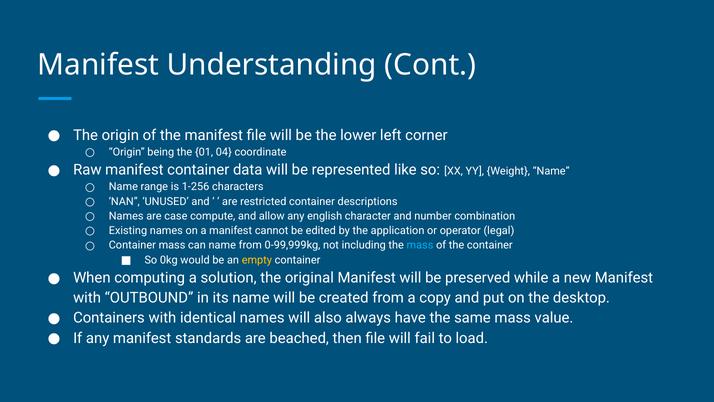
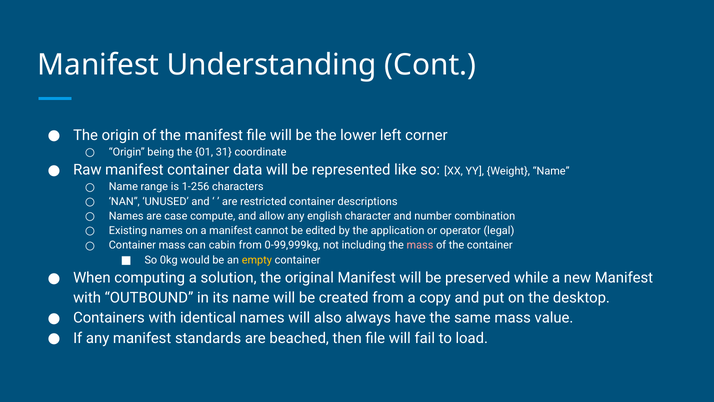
04: 04 -> 31 (224, 152)
can name: name -> cabin (222, 245)
mass colour: light blue -> pink (420, 245)
